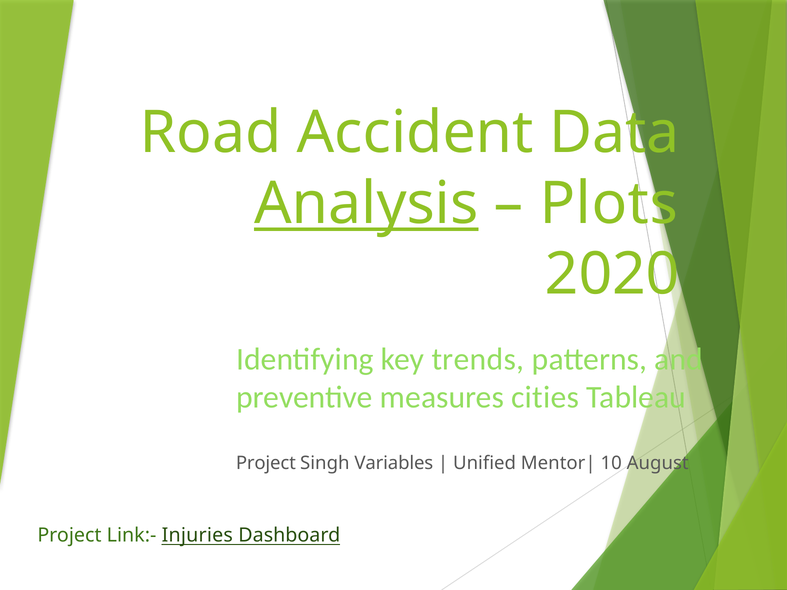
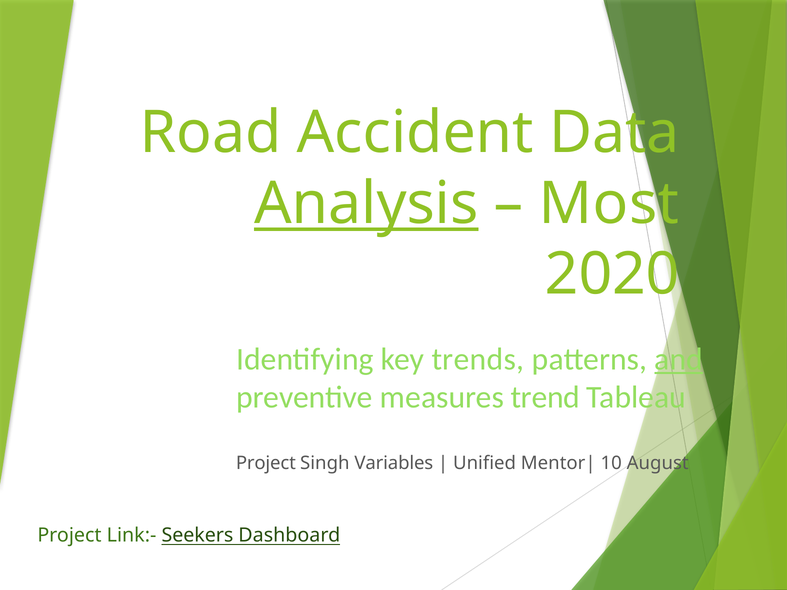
Plots: Plots -> Most (609, 204)
and underline: none -> present (679, 360)
cities: cities -> trend (545, 398)
Injuries: Injuries -> Seekers (197, 536)
